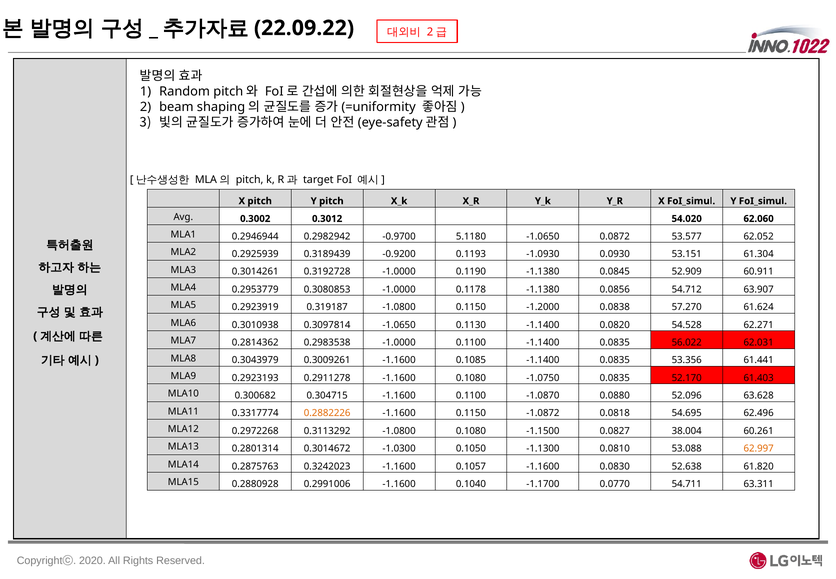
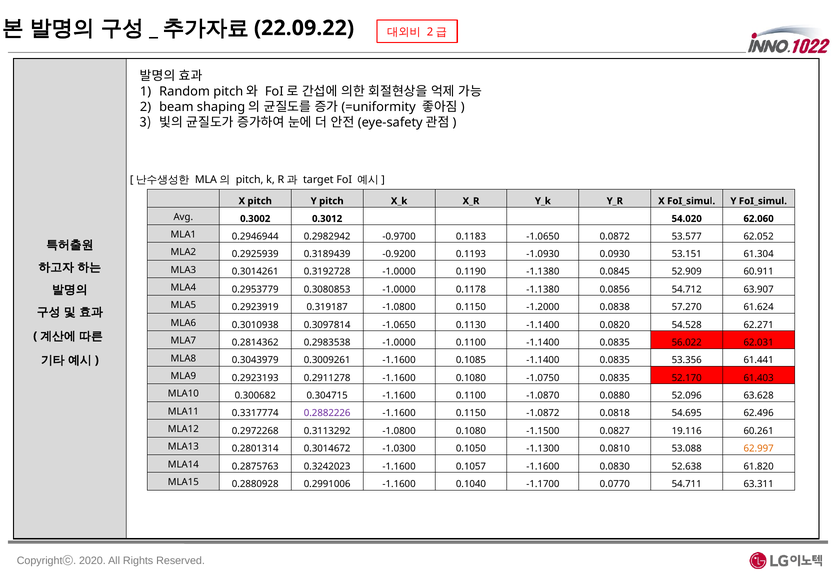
5.1180: 5.1180 -> 0.1183 (471, 236)
0.2882226 colour: orange -> purple (327, 413)
38.004: 38.004 -> 19.116 (687, 431)
